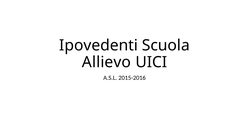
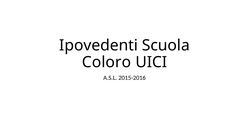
Allievo: Allievo -> Coloro (106, 62)
